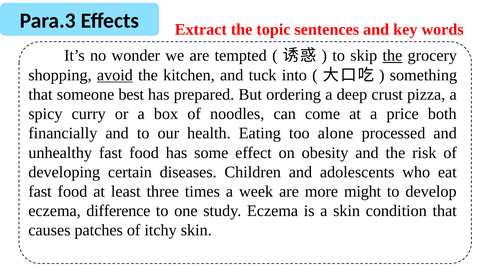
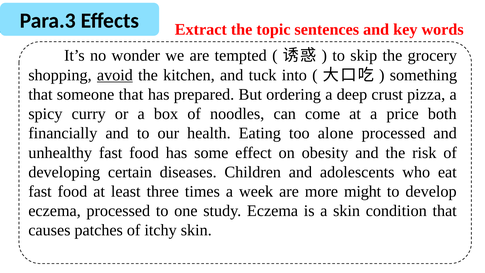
the underline: present -> none (392, 56)
someone best: best -> that (131, 94)
eczema difference: difference -> processed (118, 211)
